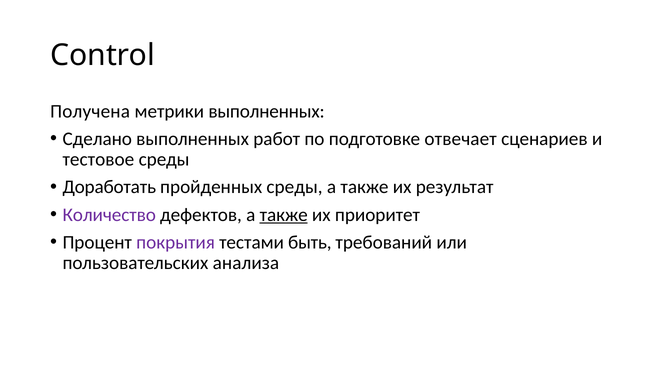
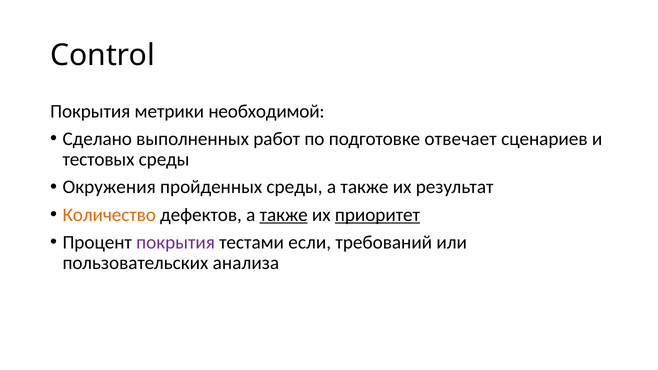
Получена: Получена -> Покрытия (90, 111)
метрики выполненных: выполненных -> необходимой (267, 111)
тестовое: тестовое -> тестовых (98, 160)
Доработать: Доработать -> Окружения (109, 187)
Количество colour: purple -> orange (109, 215)
приоритет underline: none -> present (377, 215)
быть: быть -> если (310, 242)
